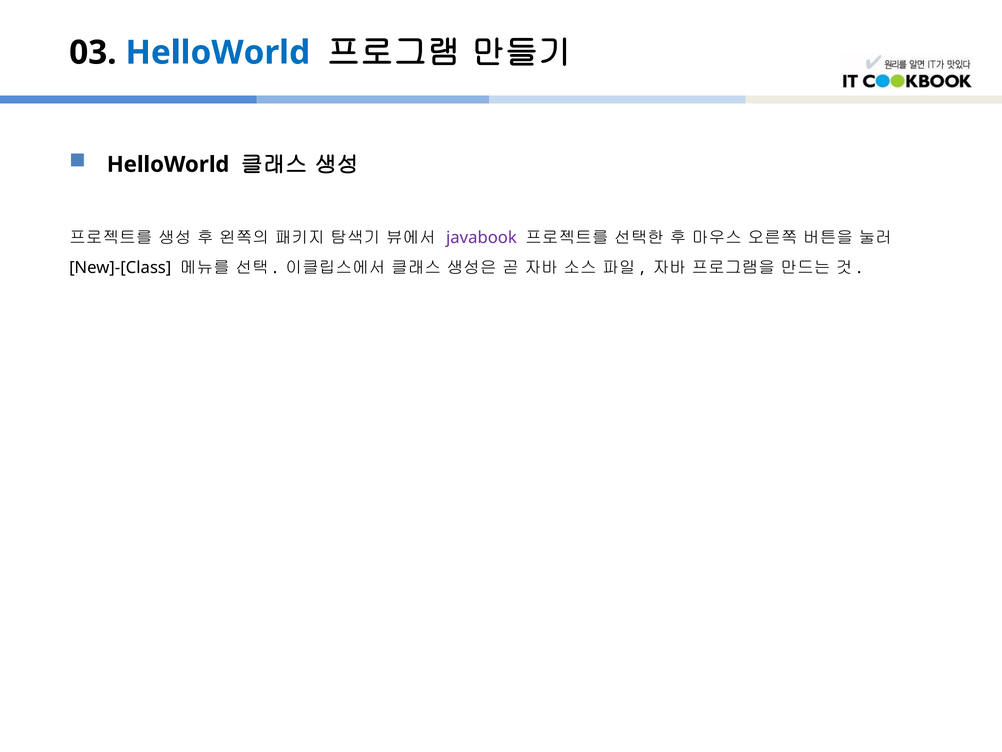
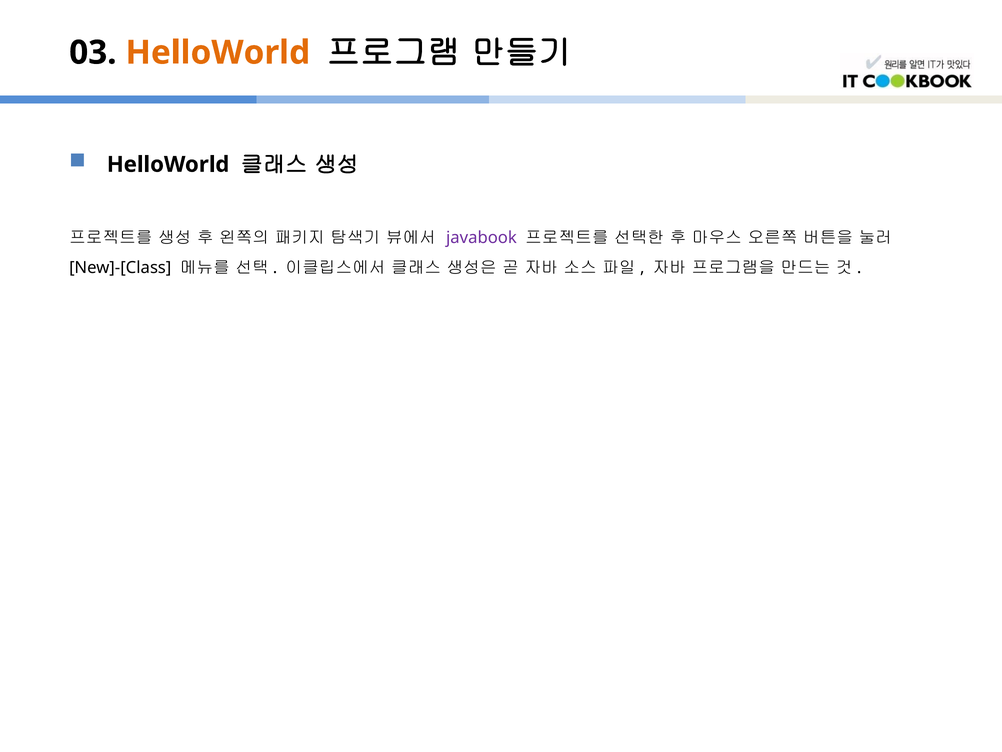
HelloWorld colour: blue -> orange (218, 53)
